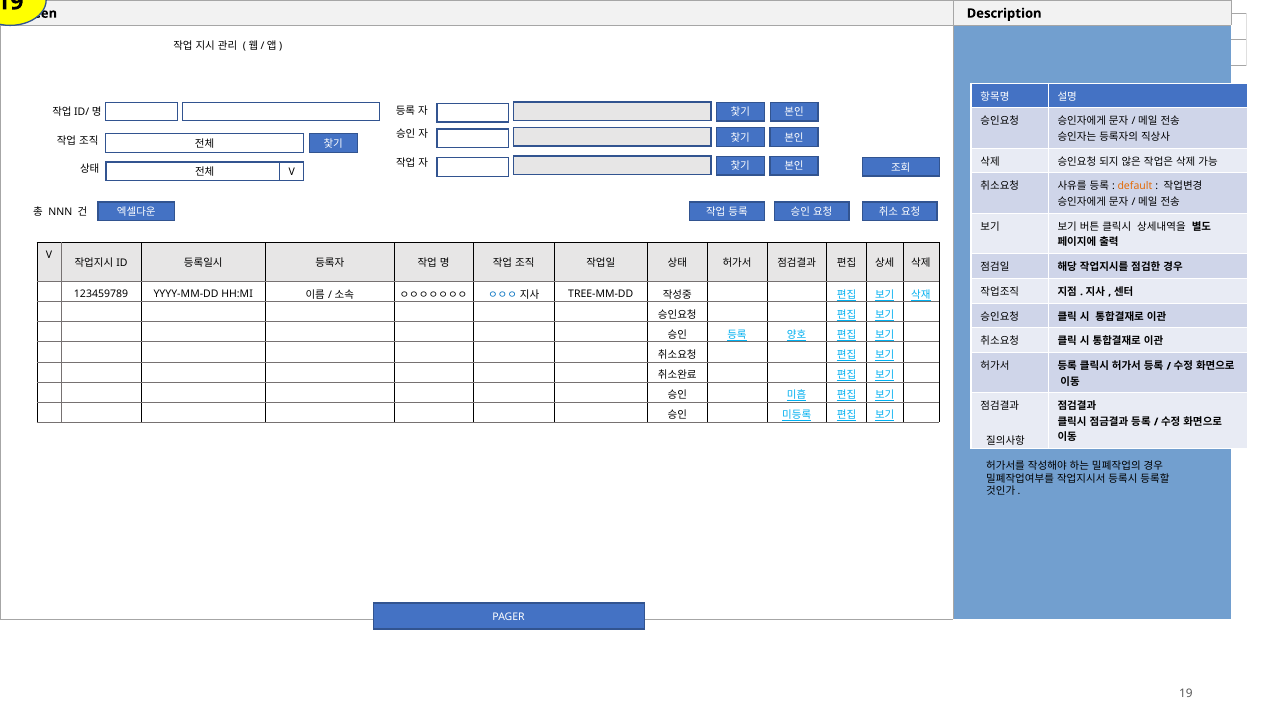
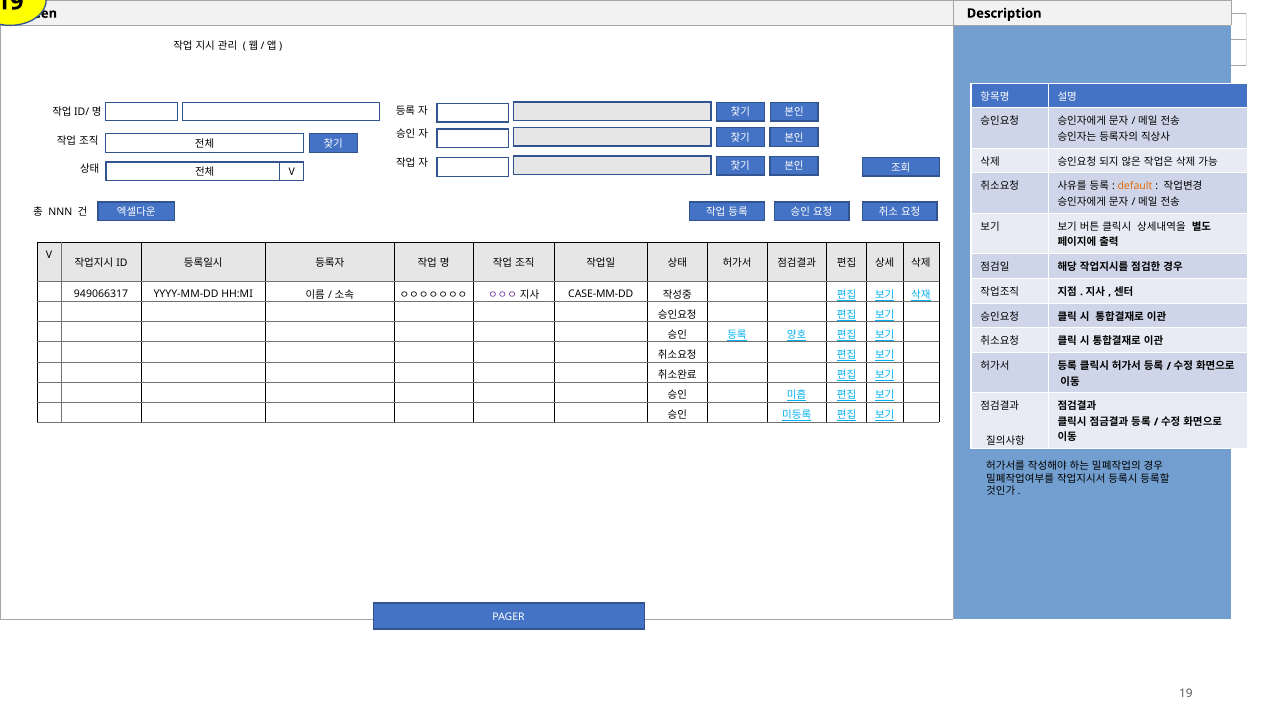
123459789: 123459789 -> 949066317 (101, 294)
ㅇㅇㅇ colour: blue -> purple (503, 295)
TREE-MM-DD: TREE-MM-DD -> CASE-MM-DD (601, 294)
